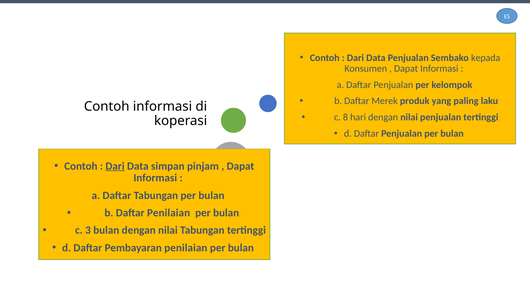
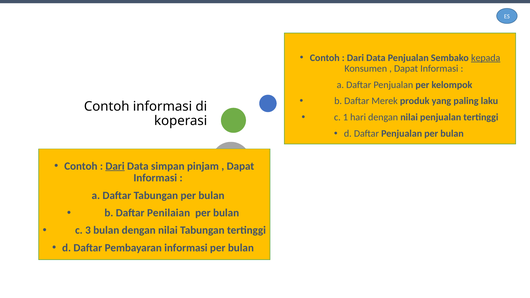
kepada underline: none -> present (486, 58)
c 8: 8 -> 1 (345, 117)
Pembayaran penilaian: penilaian -> informasi (186, 248)
